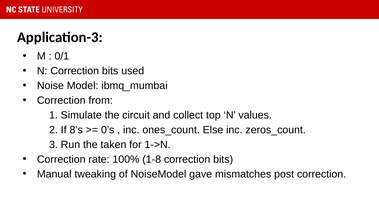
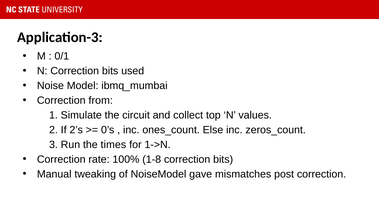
8’s: 8’s -> 2’s (76, 130)
taken: taken -> times (113, 145)
